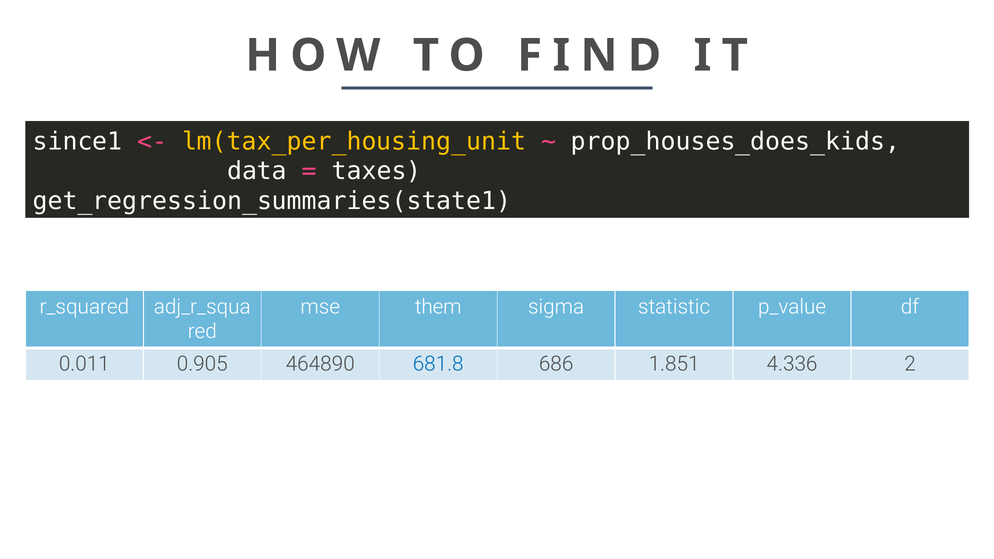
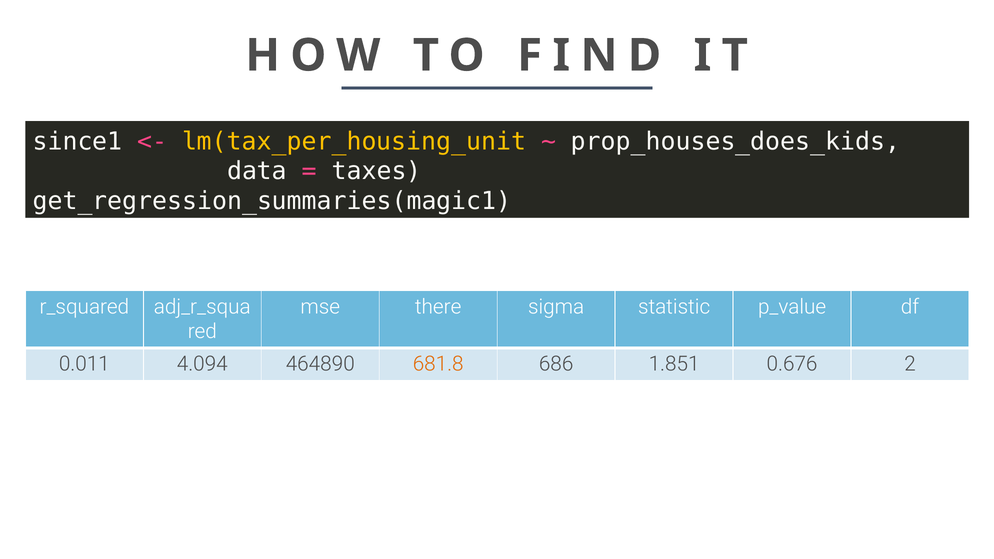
get_regression_summaries(state1: get_regression_summaries(state1 -> get_regression_summaries(magic1 (272, 201)
them: them -> there (438, 307)
0.905: 0.905 -> 4.094 (202, 364)
681.8 colour: blue -> orange (438, 364)
4.336: 4.336 -> 0.676 (792, 364)
